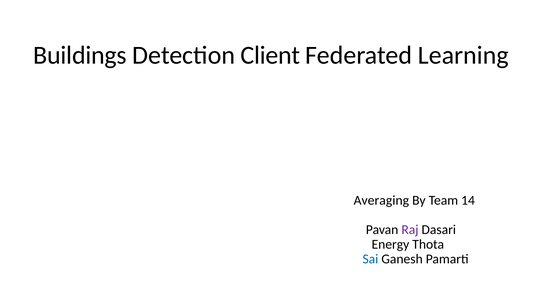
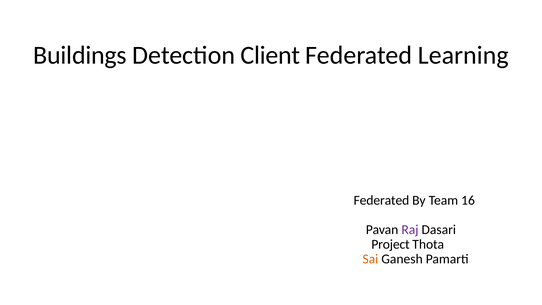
Averaging: Averaging -> Federated (381, 200)
14: 14 -> 16 (468, 200)
Energy: Energy -> Project (391, 244)
Sai colour: blue -> orange (370, 259)
